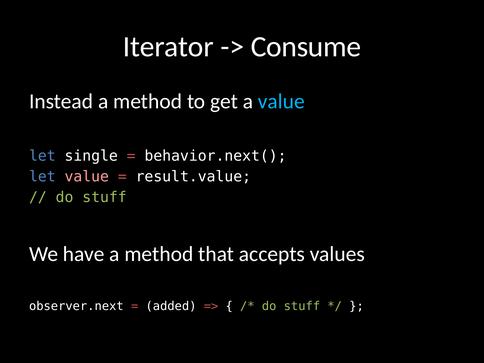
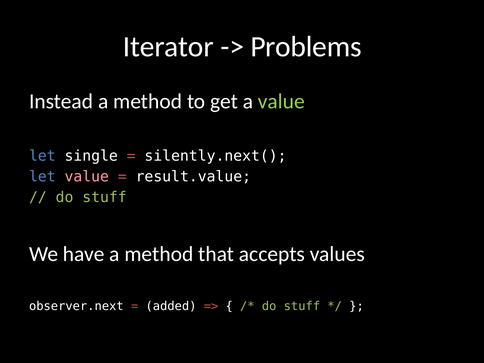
Consume: Consume -> Problems (306, 47)
value colour: light blue -> light green (281, 102)
behavior.next(: behavior.next( -> silently.next( (216, 156)
